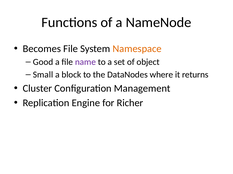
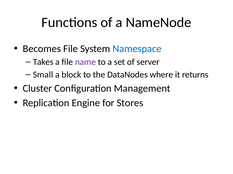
Namespace colour: orange -> blue (137, 49)
Good: Good -> Takes (43, 62)
object: object -> server (148, 62)
Richer: Richer -> Stores (130, 103)
